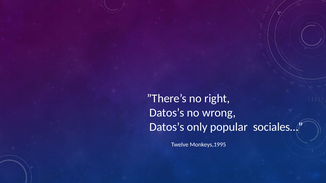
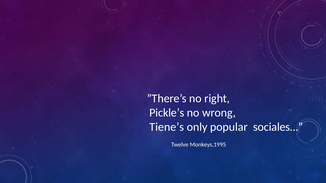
Datos’s: Datos’s -> Pickle’s (167, 113)
Datos’s: Datos’s -> Tiene’s (167, 127)
